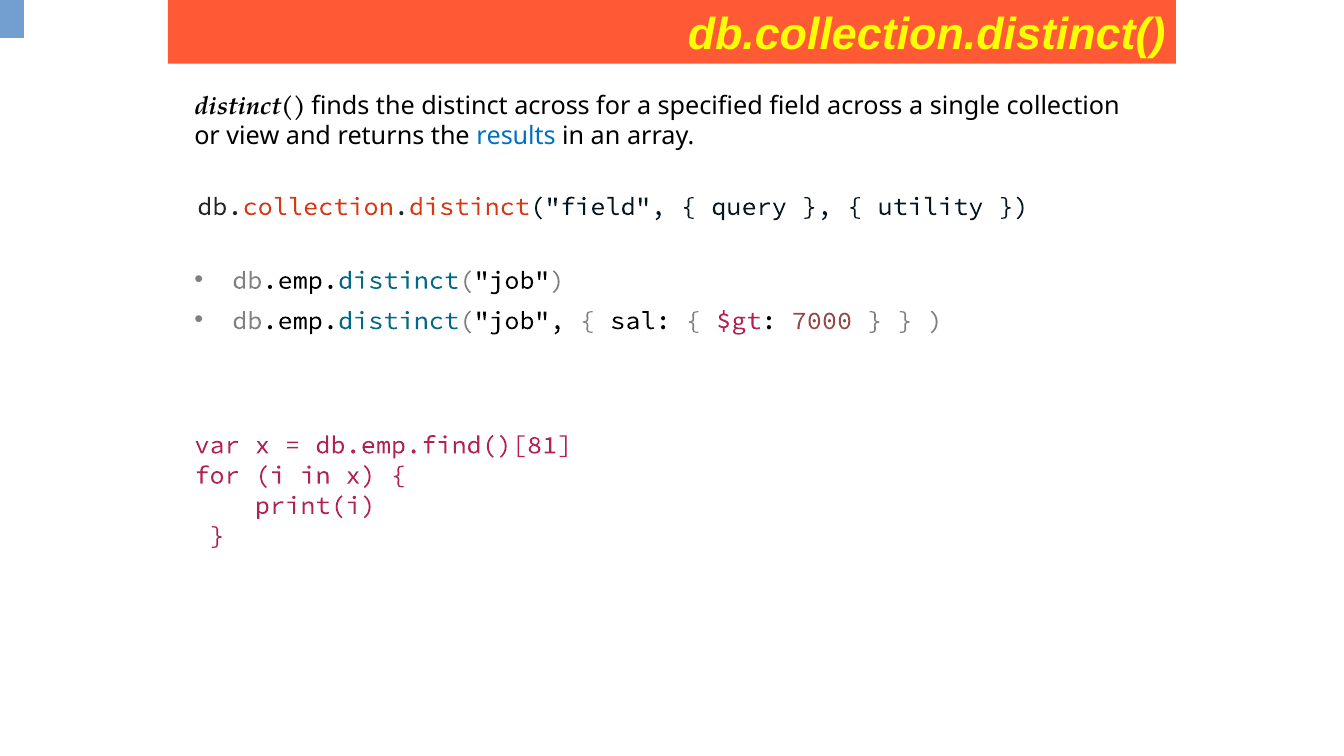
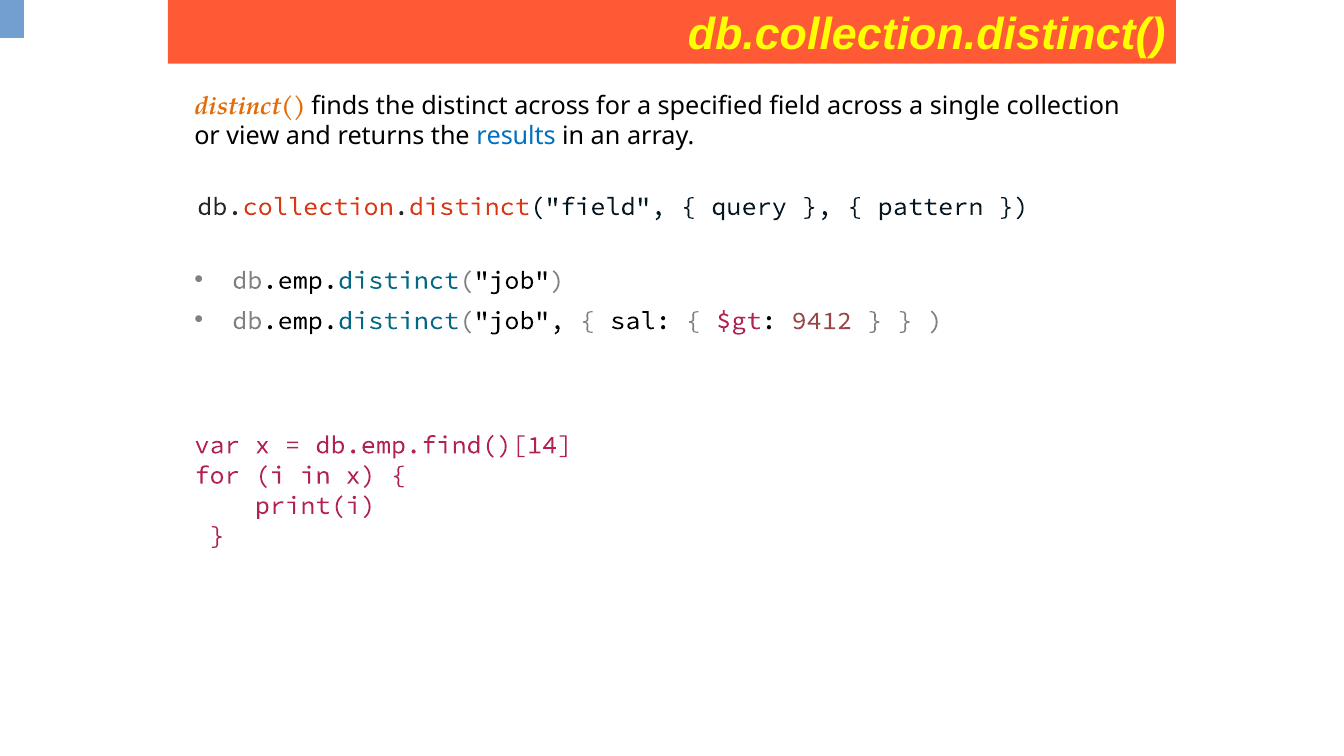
distinct( colour: black -> orange (250, 106)
utility: utility -> pattern (931, 207)
7000: 7000 -> 9412 (822, 321)
db.emp.find()[81: db.emp.find()[81 -> db.emp.find()[14 (444, 445)
